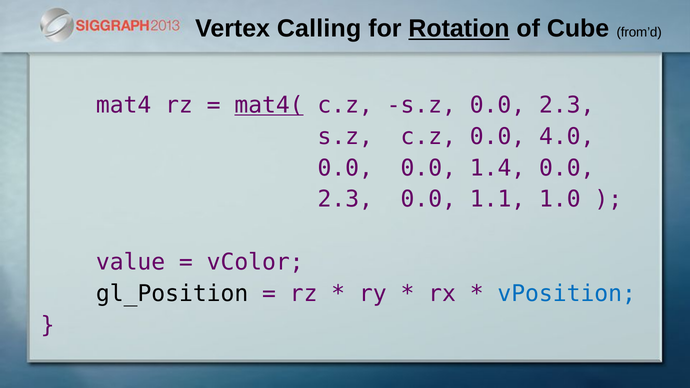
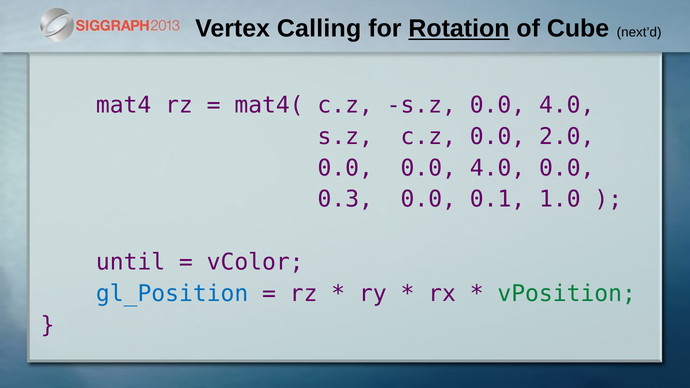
from’d: from’d -> next’d (639, 32)
mat4( underline: present -> none (269, 105)
s.z 0.0 2.3: 2.3 -> 4.0 (567, 105)
4.0: 4.0 -> 2.0 (567, 137)
0.0 0.0 1.4: 1.4 -> 4.0 (498, 168)
2.3: 2.3 -> 0.3 (345, 199)
1.1: 1.1 -> 0.1 (498, 199)
value: value -> until (131, 262)
gl_Position colour: black -> blue (172, 294)
vPosition colour: blue -> green (567, 294)
